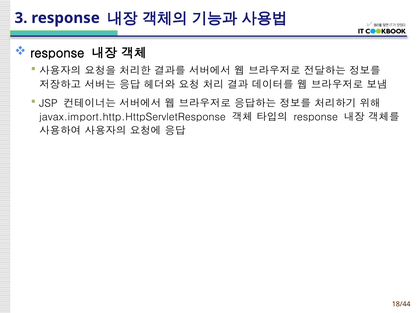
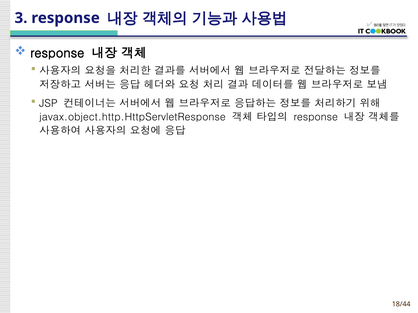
javax.import.http.HttpServletResponse: javax.import.http.HttpServletResponse -> javax.object.http.HttpServletResponse (132, 117)
